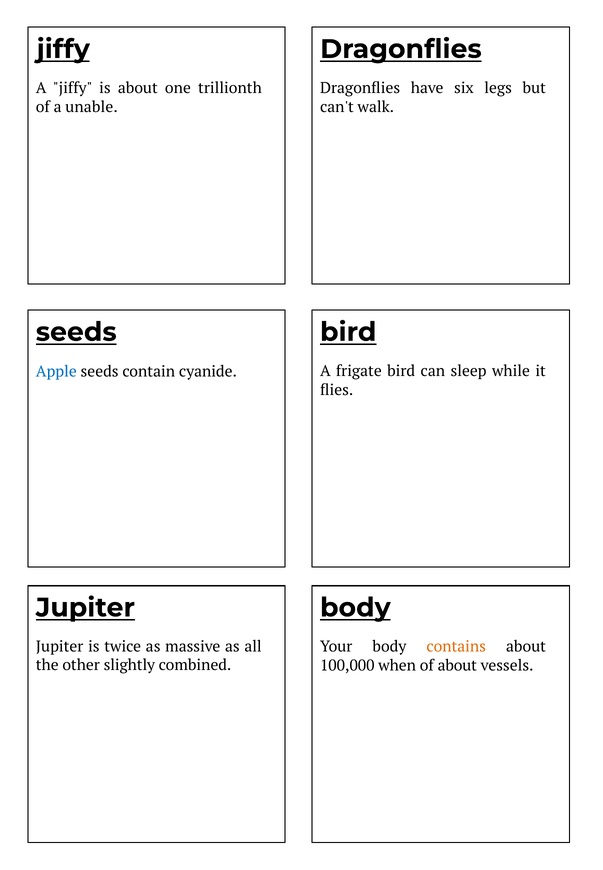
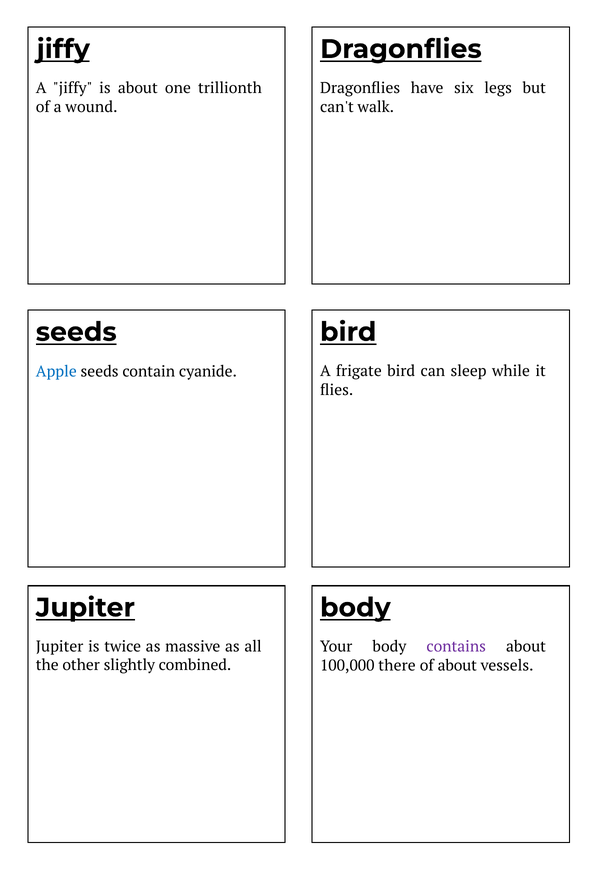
unable: unable -> wound (92, 107)
contains colour: orange -> purple (456, 648)
when: when -> there (397, 666)
